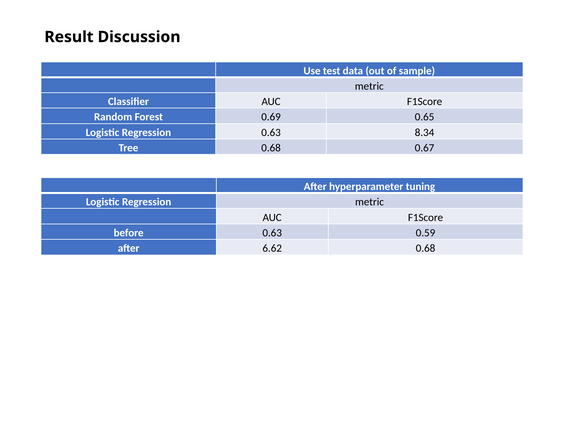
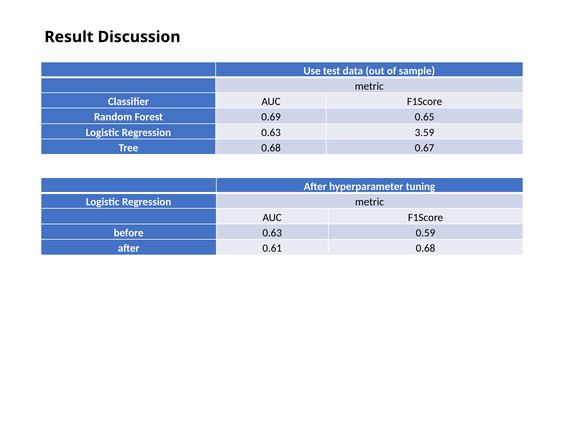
8.34: 8.34 -> 3.59 (425, 132)
6.62: 6.62 -> 0.61 (272, 248)
